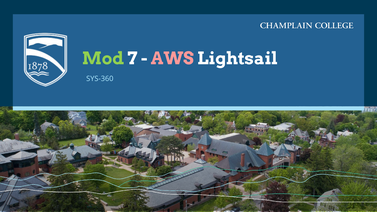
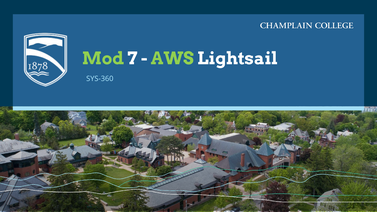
AWS colour: pink -> light green (172, 59)
